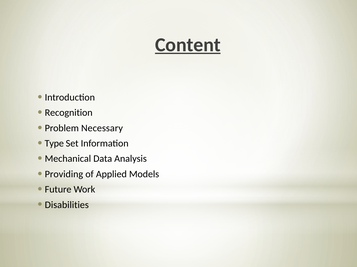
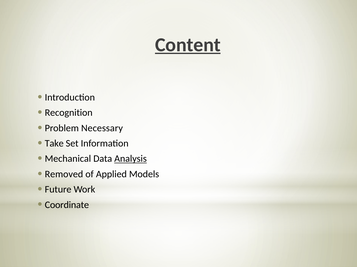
Type: Type -> Take (54, 144)
Analysis underline: none -> present (131, 159)
Providing: Providing -> Removed (64, 175)
Disabilities: Disabilities -> Coordinate (67, 205)
